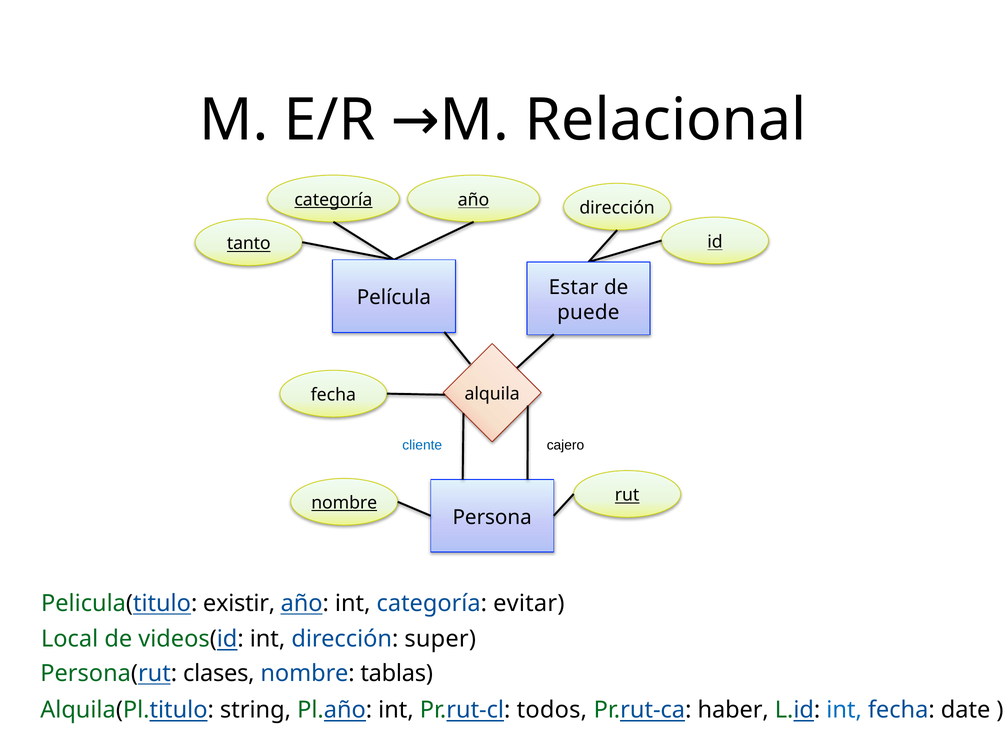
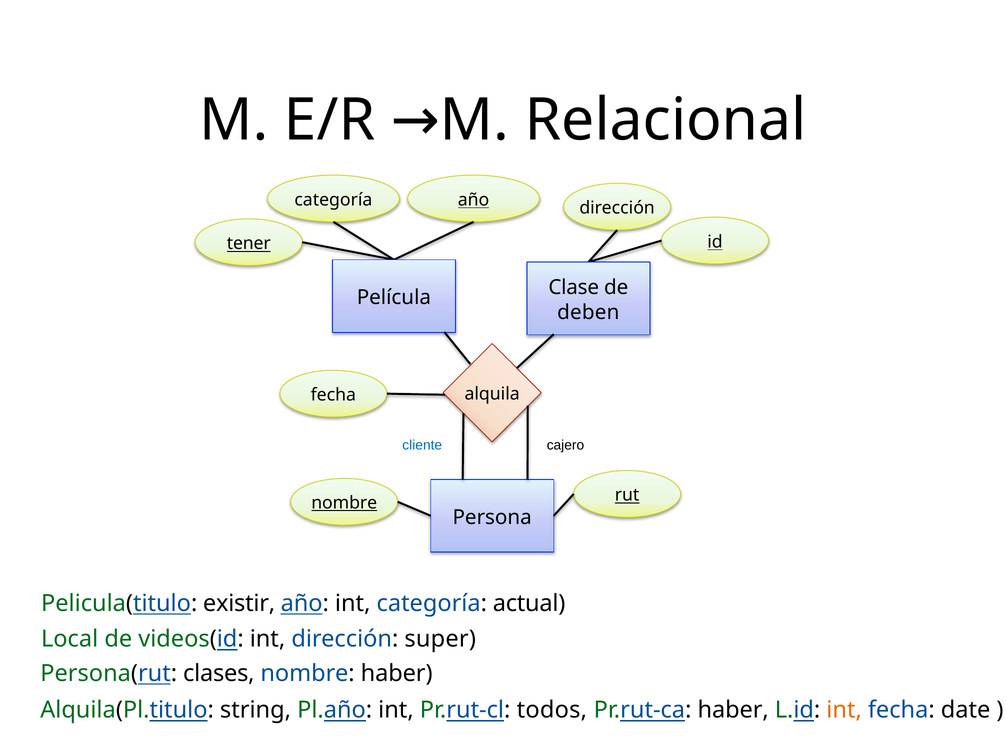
categoría underline: present -> none (333, 200)
tanto: tanto -> tener (249, 243)
Estar: Estar -> Clase (574, 287)
puede: puede -> deben (588, 312)
evitar: evitar -> actual (529, 603)
nombre tablas: tablas -> haber (397, 673)
int colour: blue -> orange (844, 709)
